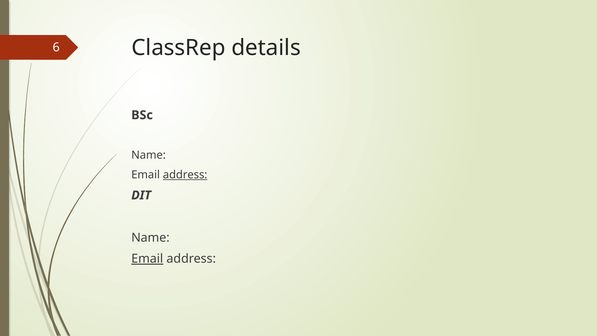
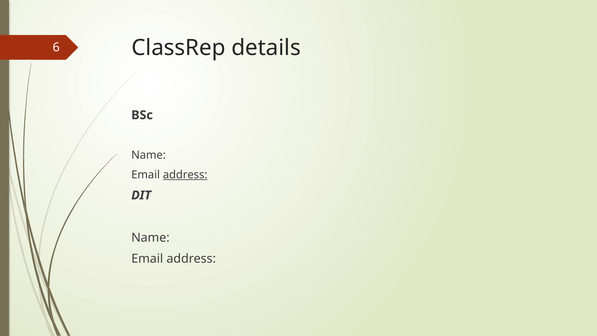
Email underline: present -> none (147, 259)
